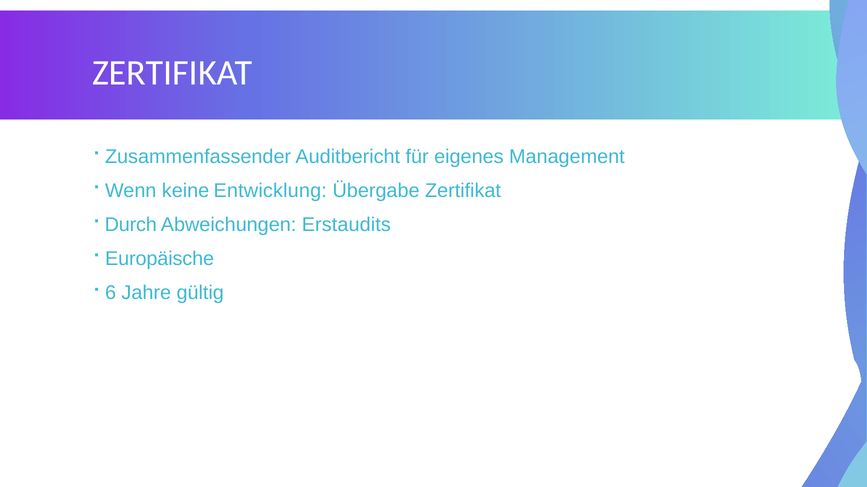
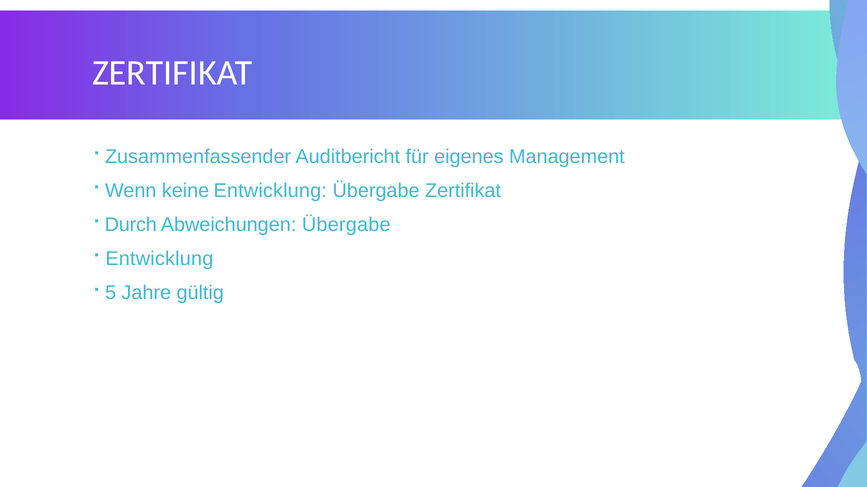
Abweichungen Erstaudits: Erstaudits -> Übergabe (346, 225)
Europäische: Europäische -> Entwicklung (159, 259)
6: 6 -> 5 (111, 293)
